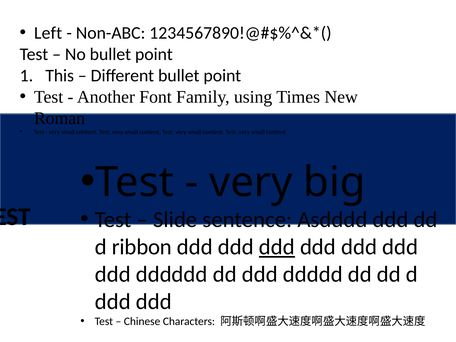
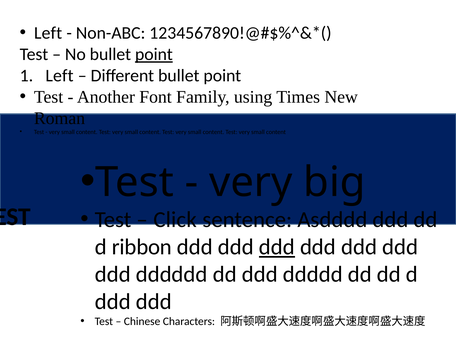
point underline: none -> present (154, 54)
This: This -> Left (60, 76)
Slide: Slide -> Click (175, 220)
